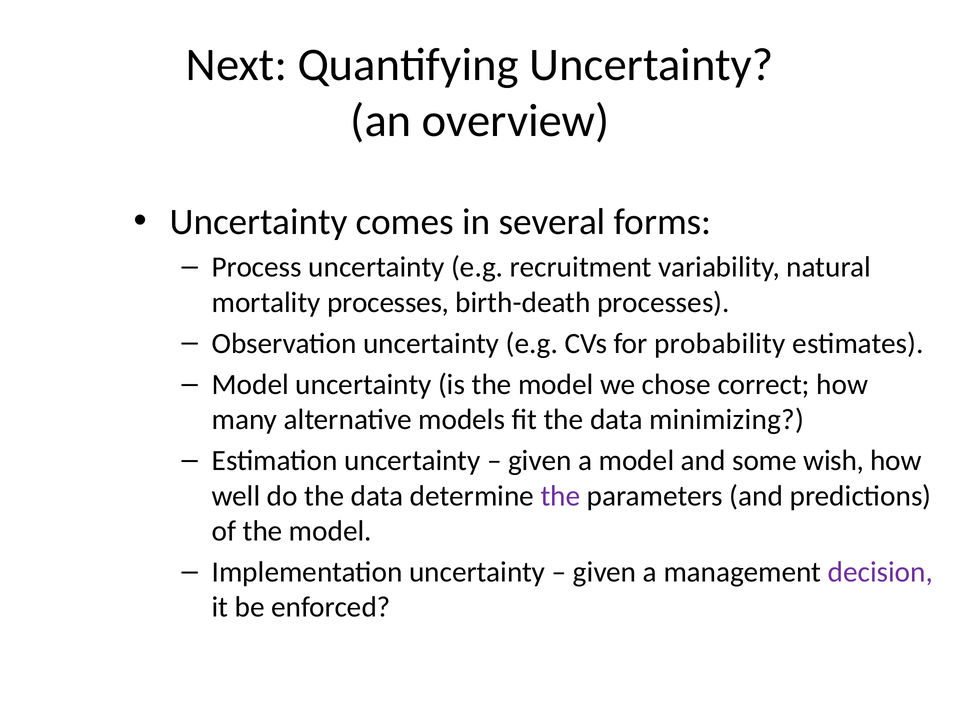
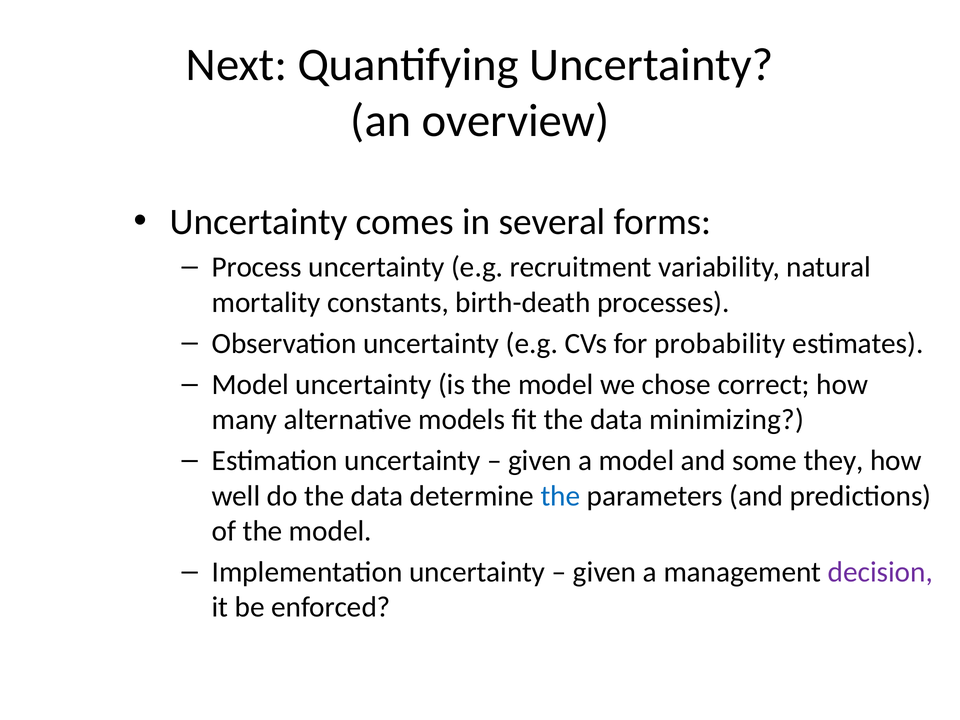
mortality processes: processes -> constants (388, 302)
wish: wish -> they (834, 461)
the colour: purple -> blue (560, 496)
